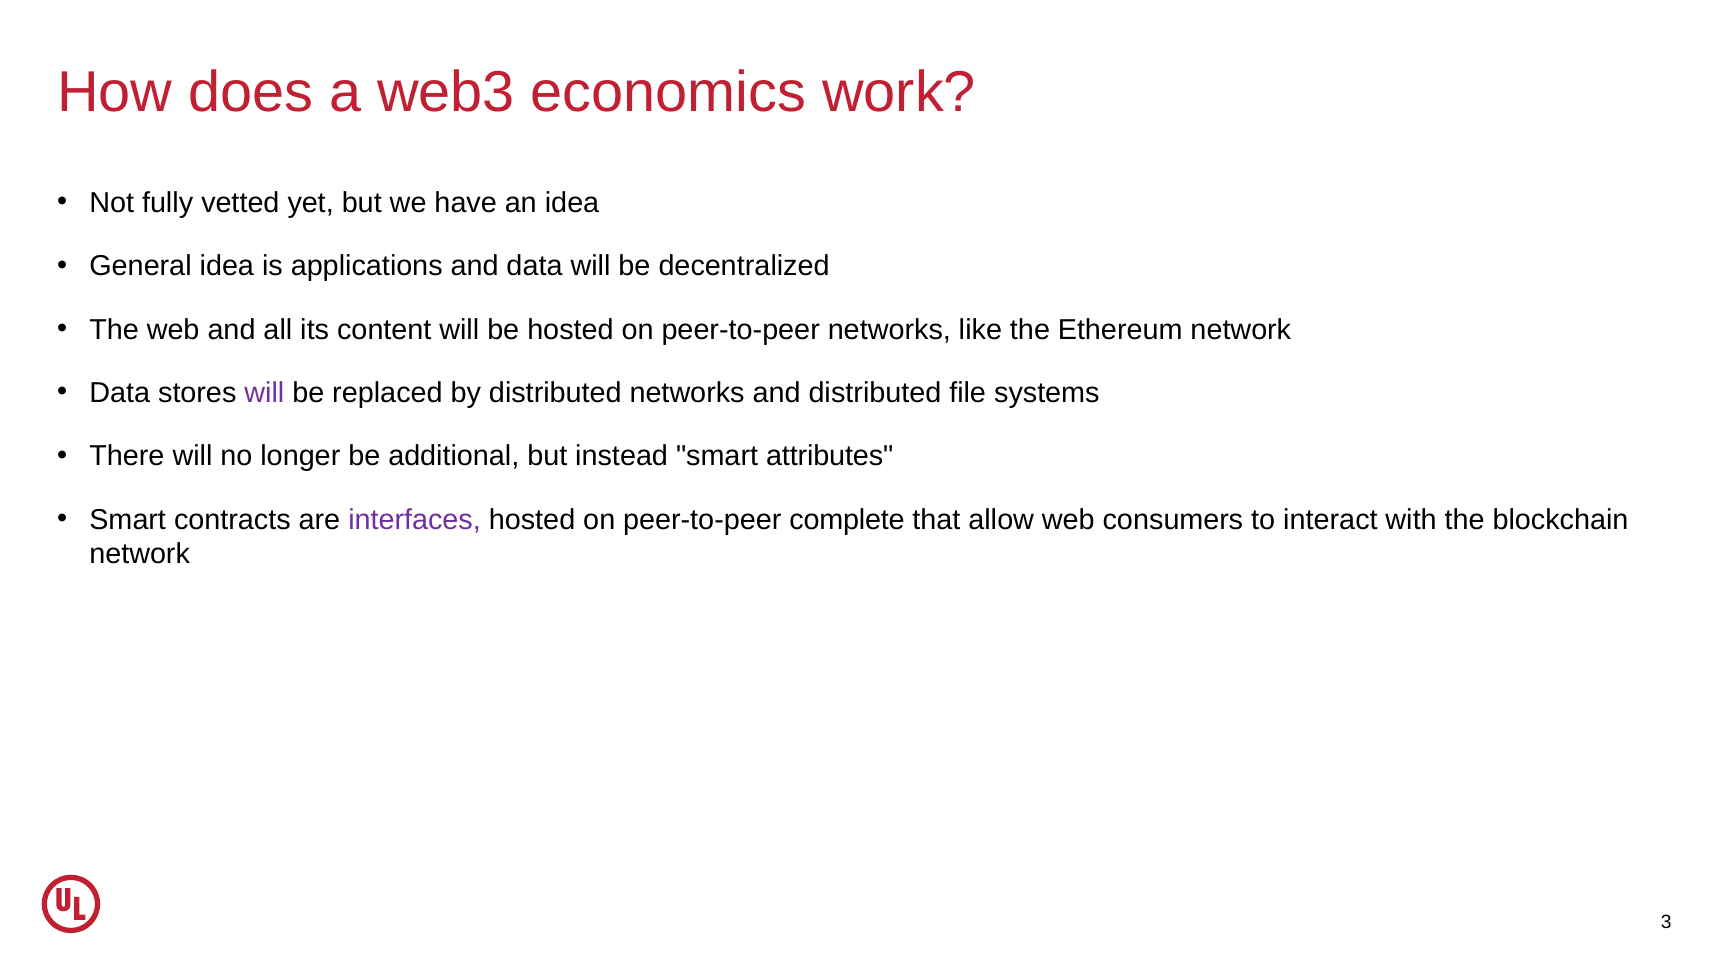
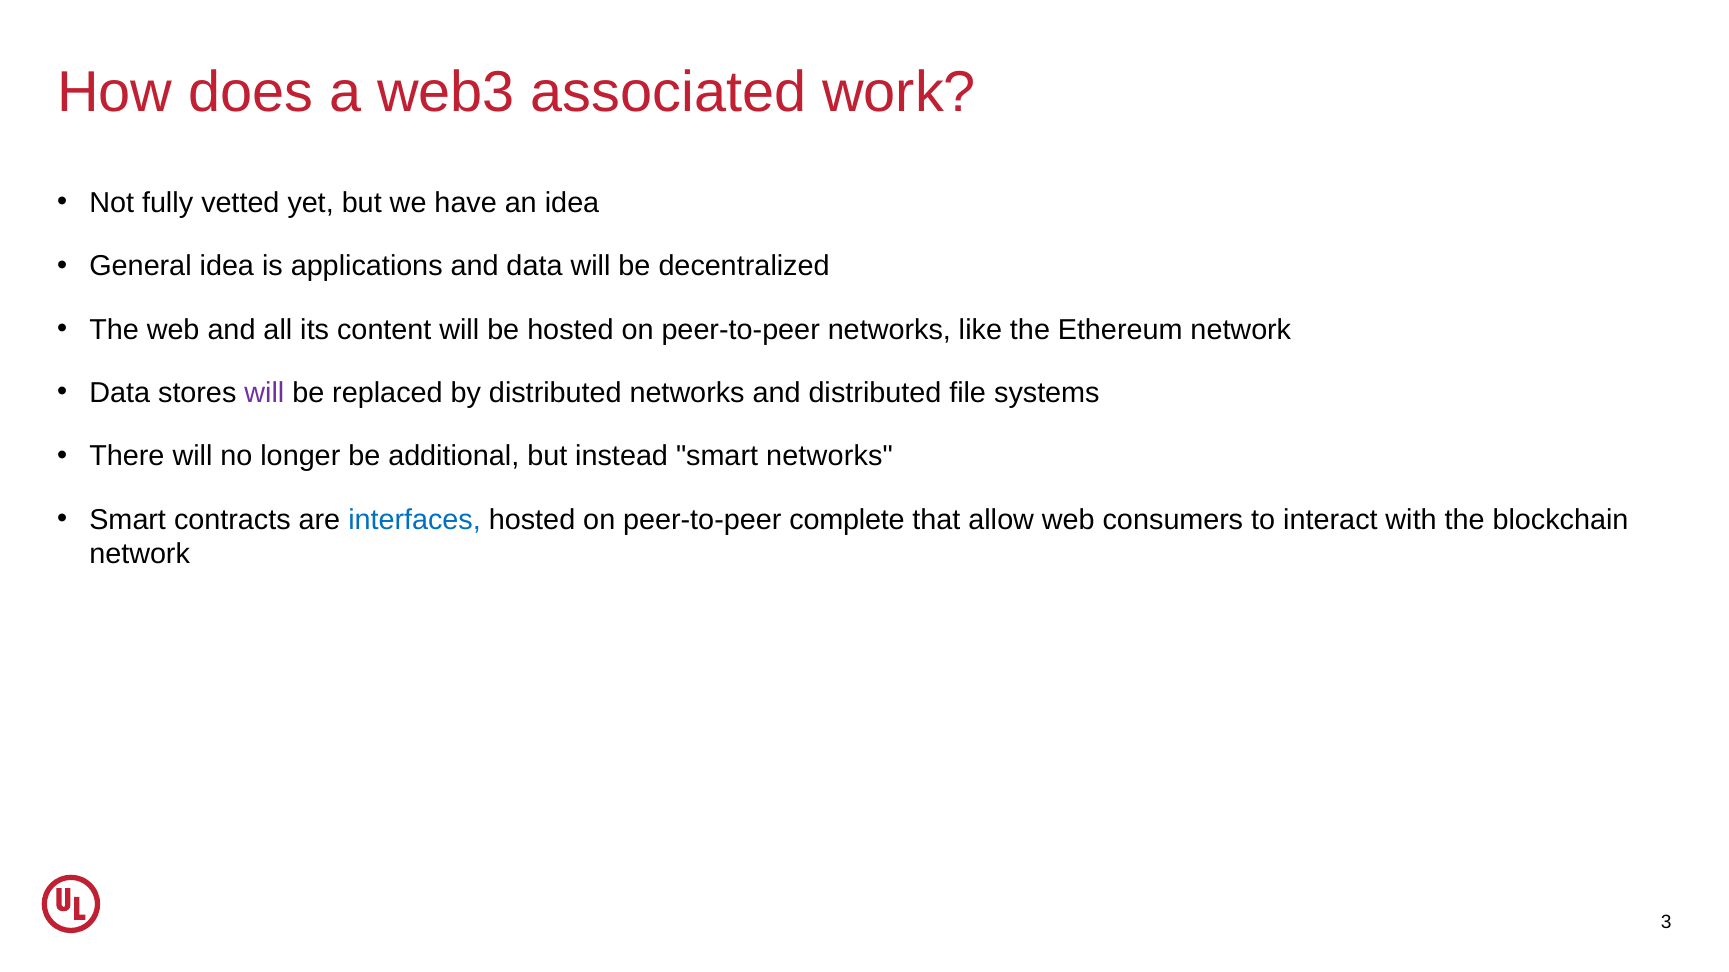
economics: economics -> associated (669, 93)
smart attributes: attributes -> networks (829, 457)
interfaces colour: purple -> blue (415, 520)
